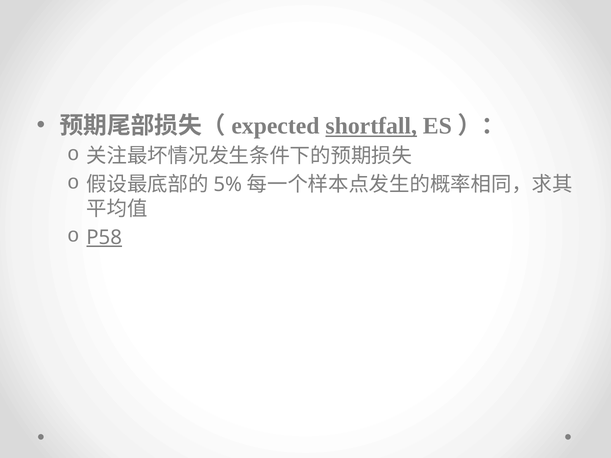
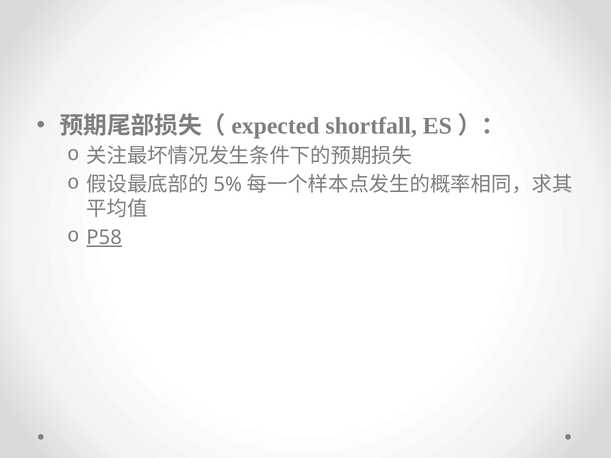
shortfall underline: present -> none (371, 126)
